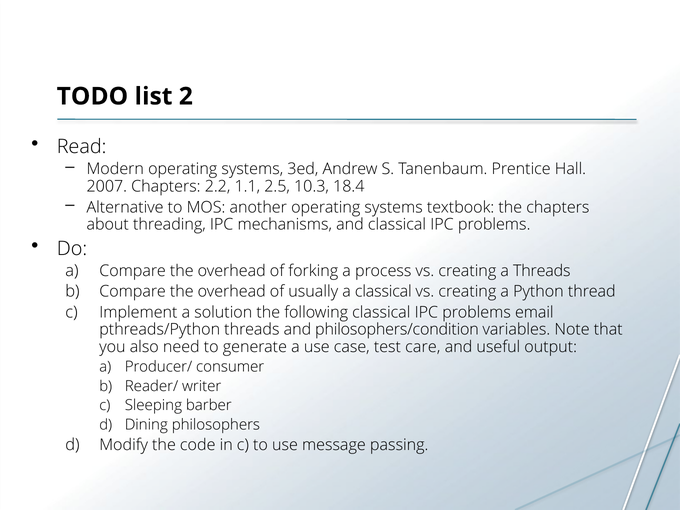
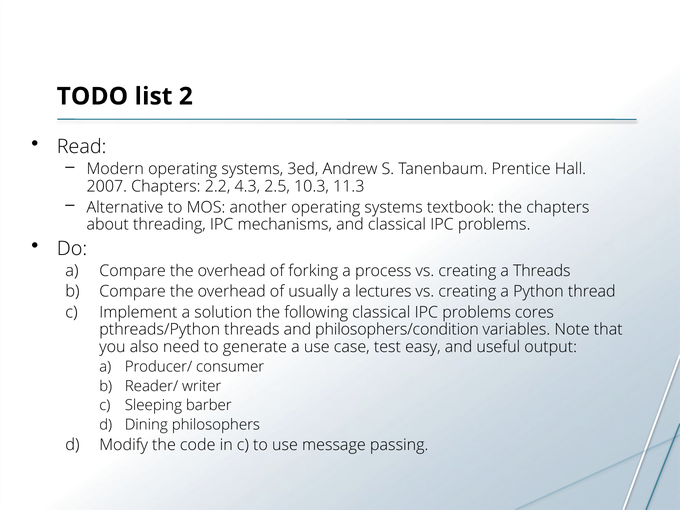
1.1: 1.1 -> 4.3 (247, 187)
18.4: 18.4 -> 11.3 (349, 187)
a classical: classical -> lectures (383, 292)
email: email -> cores (534, 312)
care: care -> easy (423, 347)
